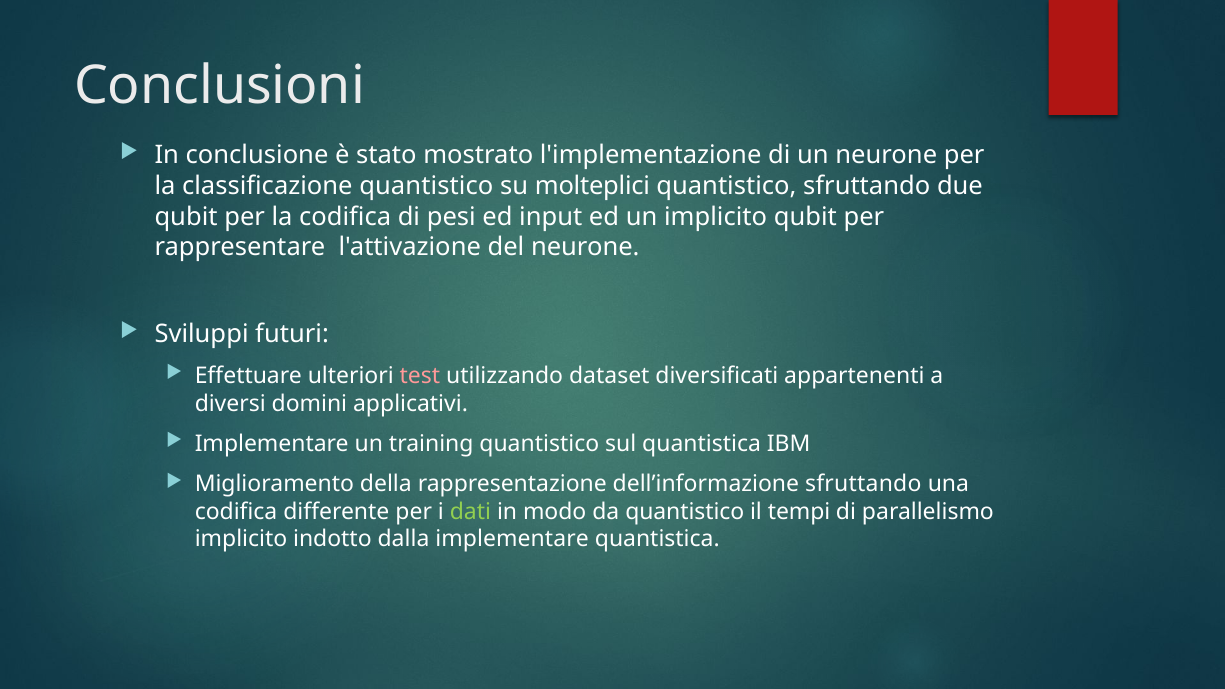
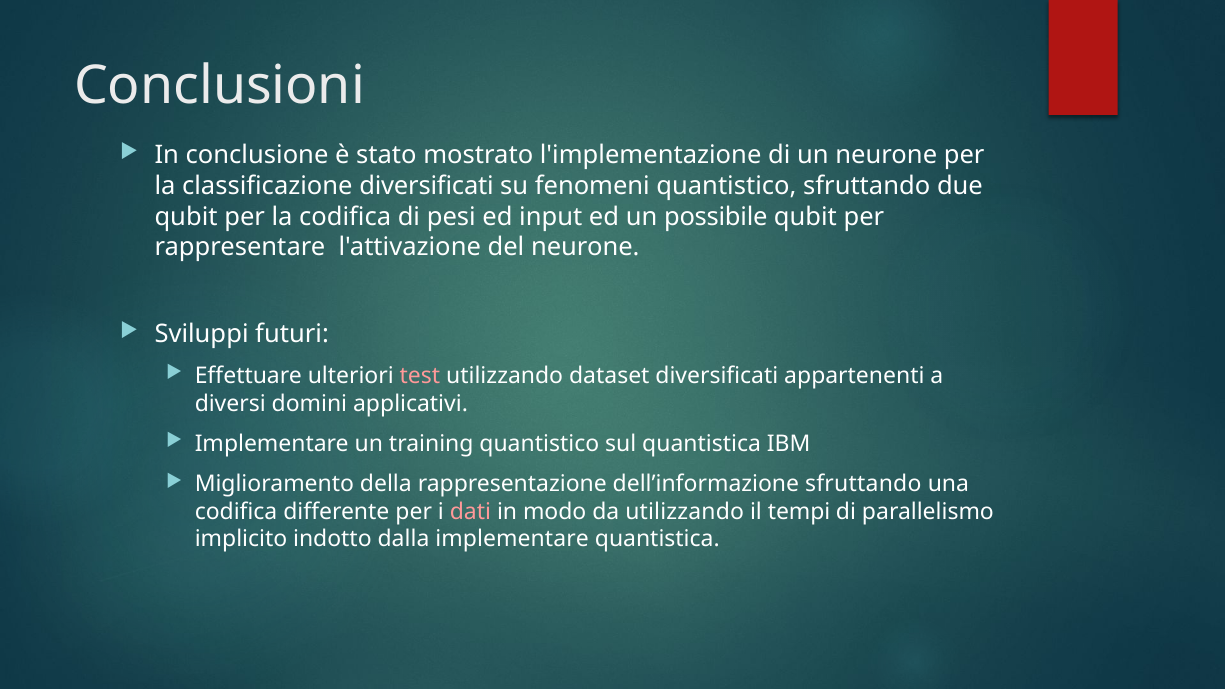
classificazione quantistico: quantistico -> diversificati (427, 186)
molteplici: molteplici -> fenomeni (592, 186)
un implicito: implicito -> possibile (716, 217)
dati colour: light green -> pink (470, 512)
da quantistico: quantistico -> utilizzando (685, 512)
